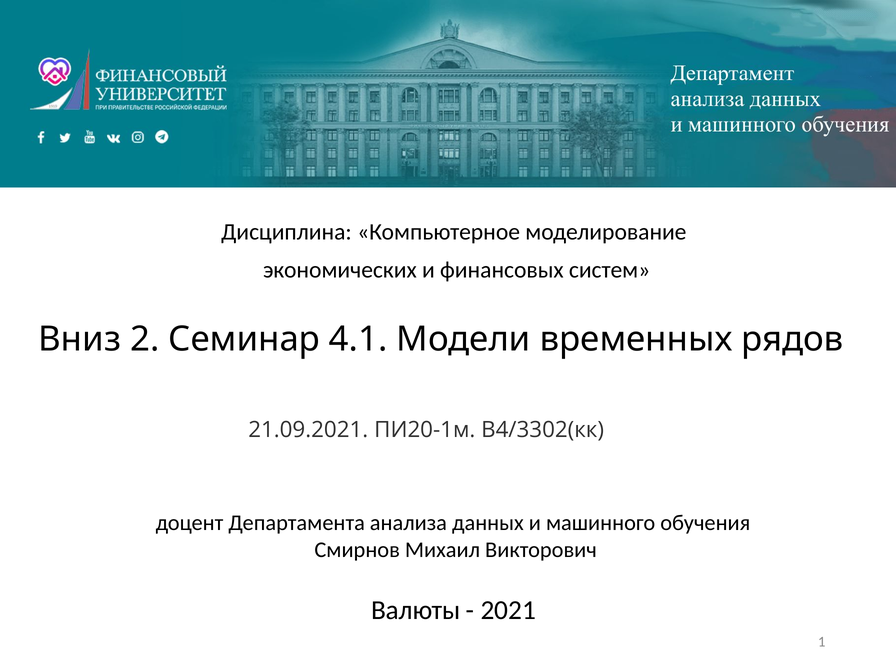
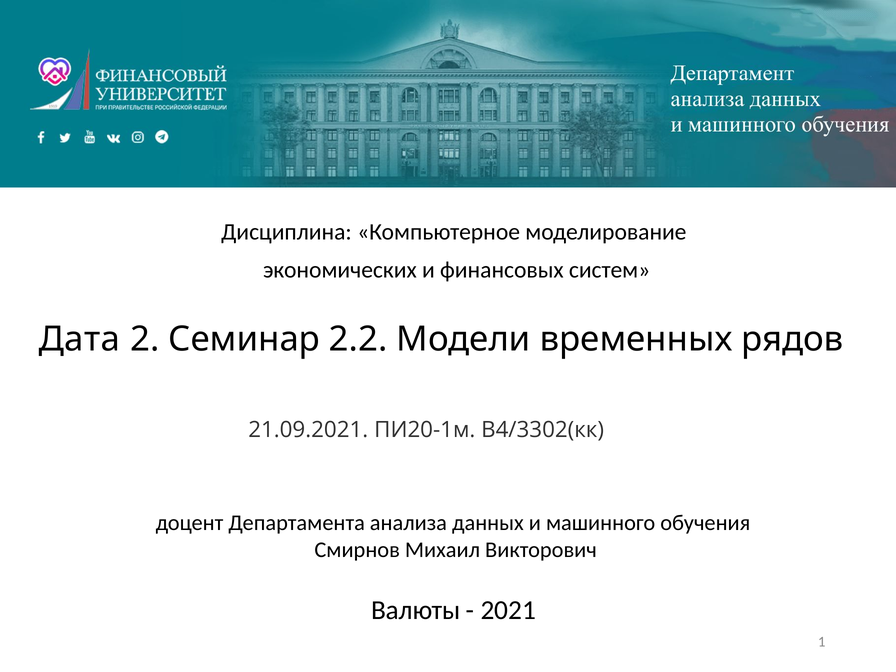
Вниз: Вниз -> Дата (79, 339)
4.1: 4.1 -> 2.2 (358, 339)
